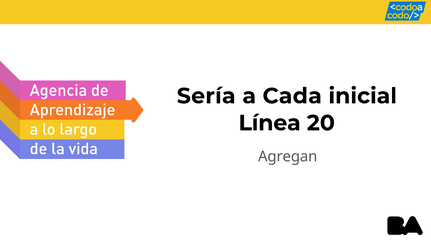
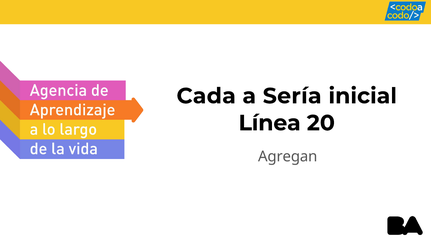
Sería: Sería -> Cada (206, 96)
Cada: Cada -> Sería (292, 96)
